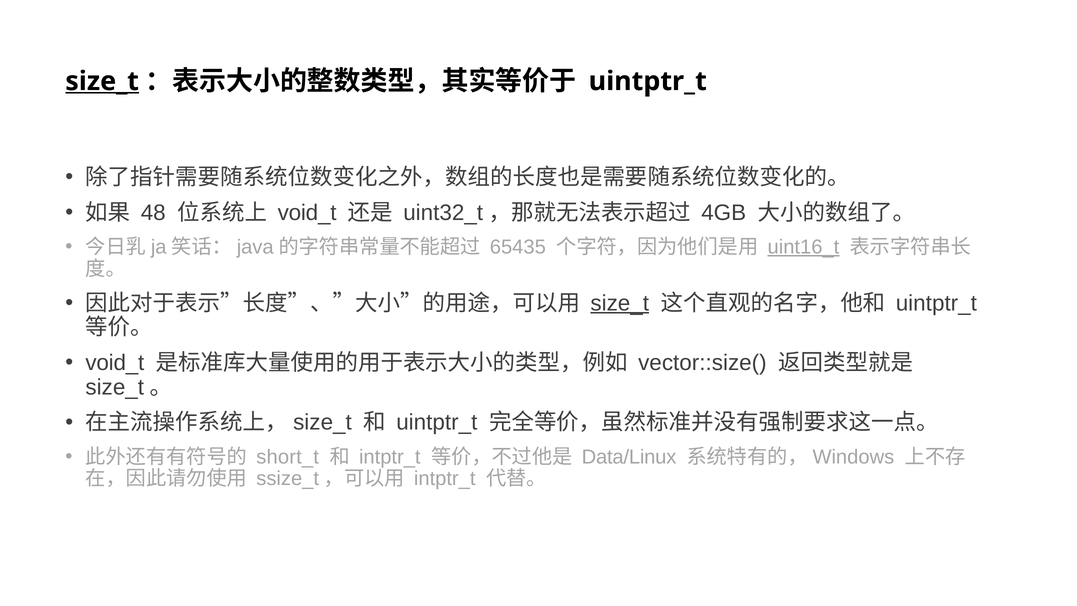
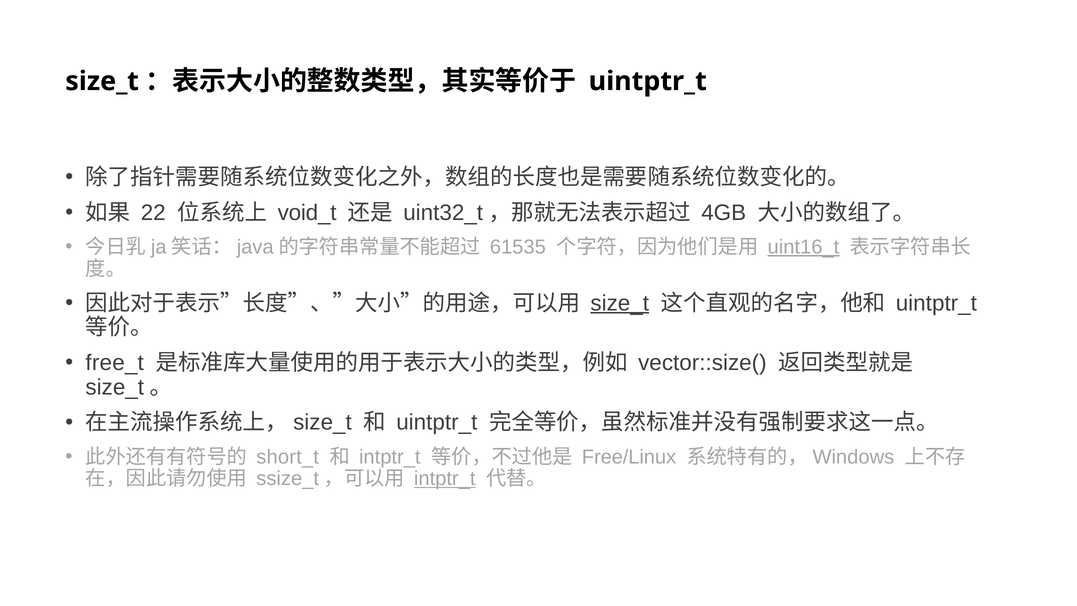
size_t underline: present -> none (102, 81)
48: 48 -> 22 (153, 213)
65435: 65435 -> 61535 (518, 247)
void_t: void_t -> free_t (115, 363)
Data/Linux: Data/Linux -> Free/Linux (629, 457)
intptr_t underline: none -> present (445, 479)
